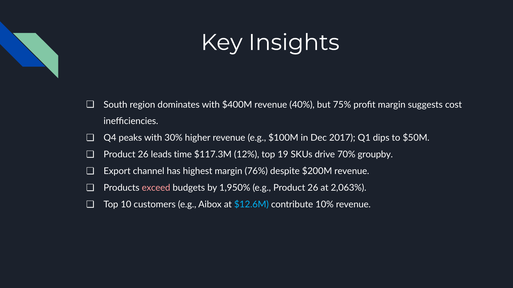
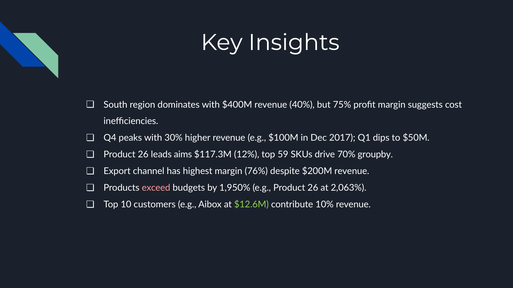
time: time -> aims (183, 155)
19: 19 -> 59 (283, 155)
$12.6M colour: light blue -> light green (251, 205)
